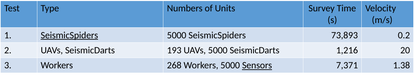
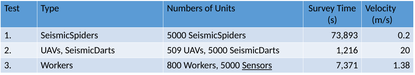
SeismicSpiders underline: present -> none (69, 35)
193: 193 -> 509 (174, 50)
268: 268 -> 800 (174, 65)
